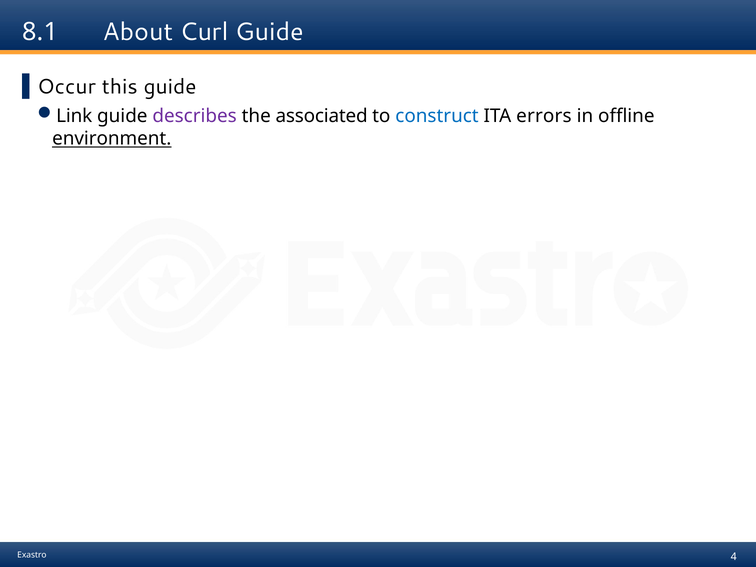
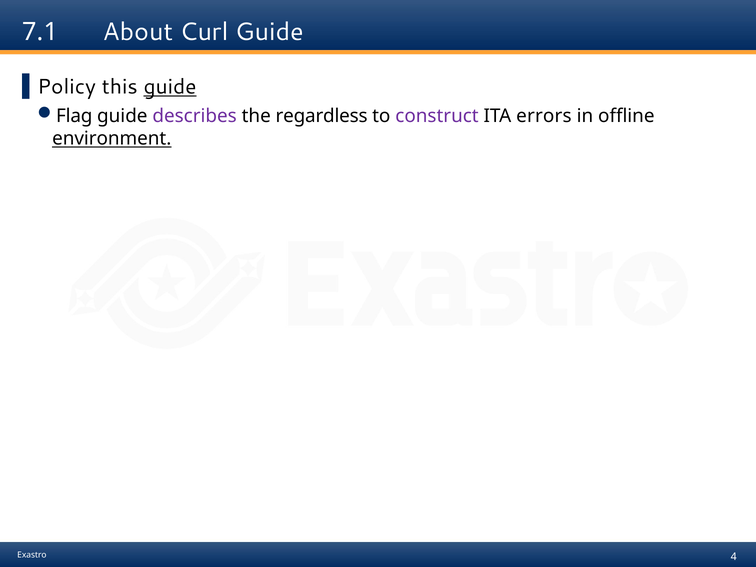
8.1: 8.1 -> 7.1 (40, 32)
Occur: Occur -> Policy (67, 87)
guide underline: none -> present (170, 87)
Link: Link -> Flag (74, 116)
associated: associated -> regardless (322, 116)
construct colour: blue -> purple (437, 116)
